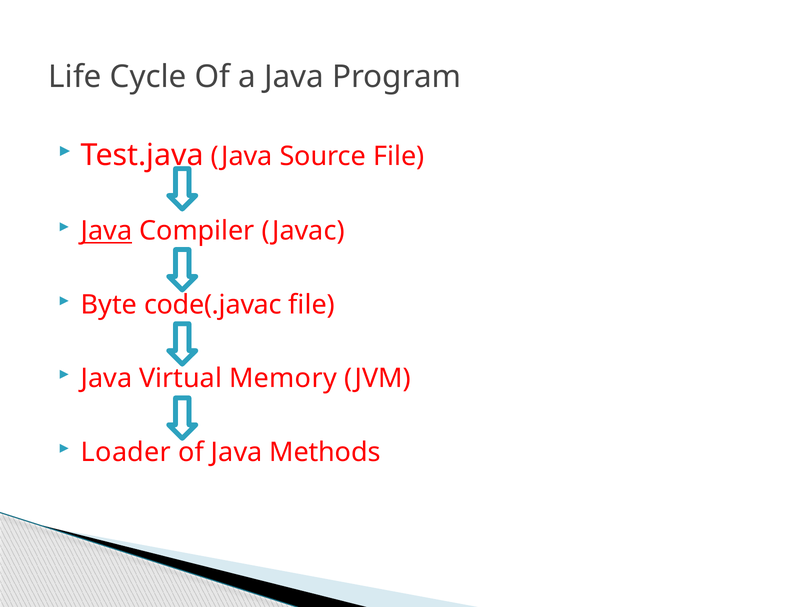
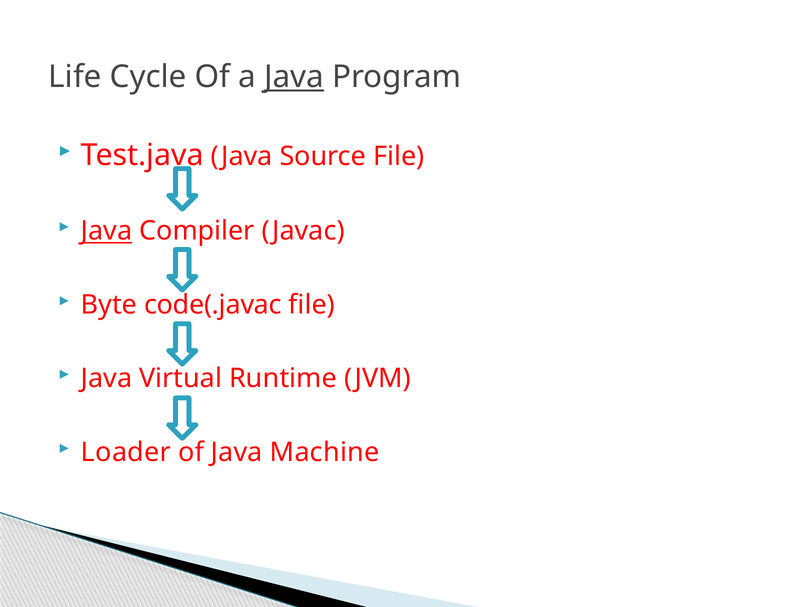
Java underline: none -> present (294, 77)
Memory: Memory -> Runtime (283, 379)
Methods: Methods -> Machine (325, 453)
